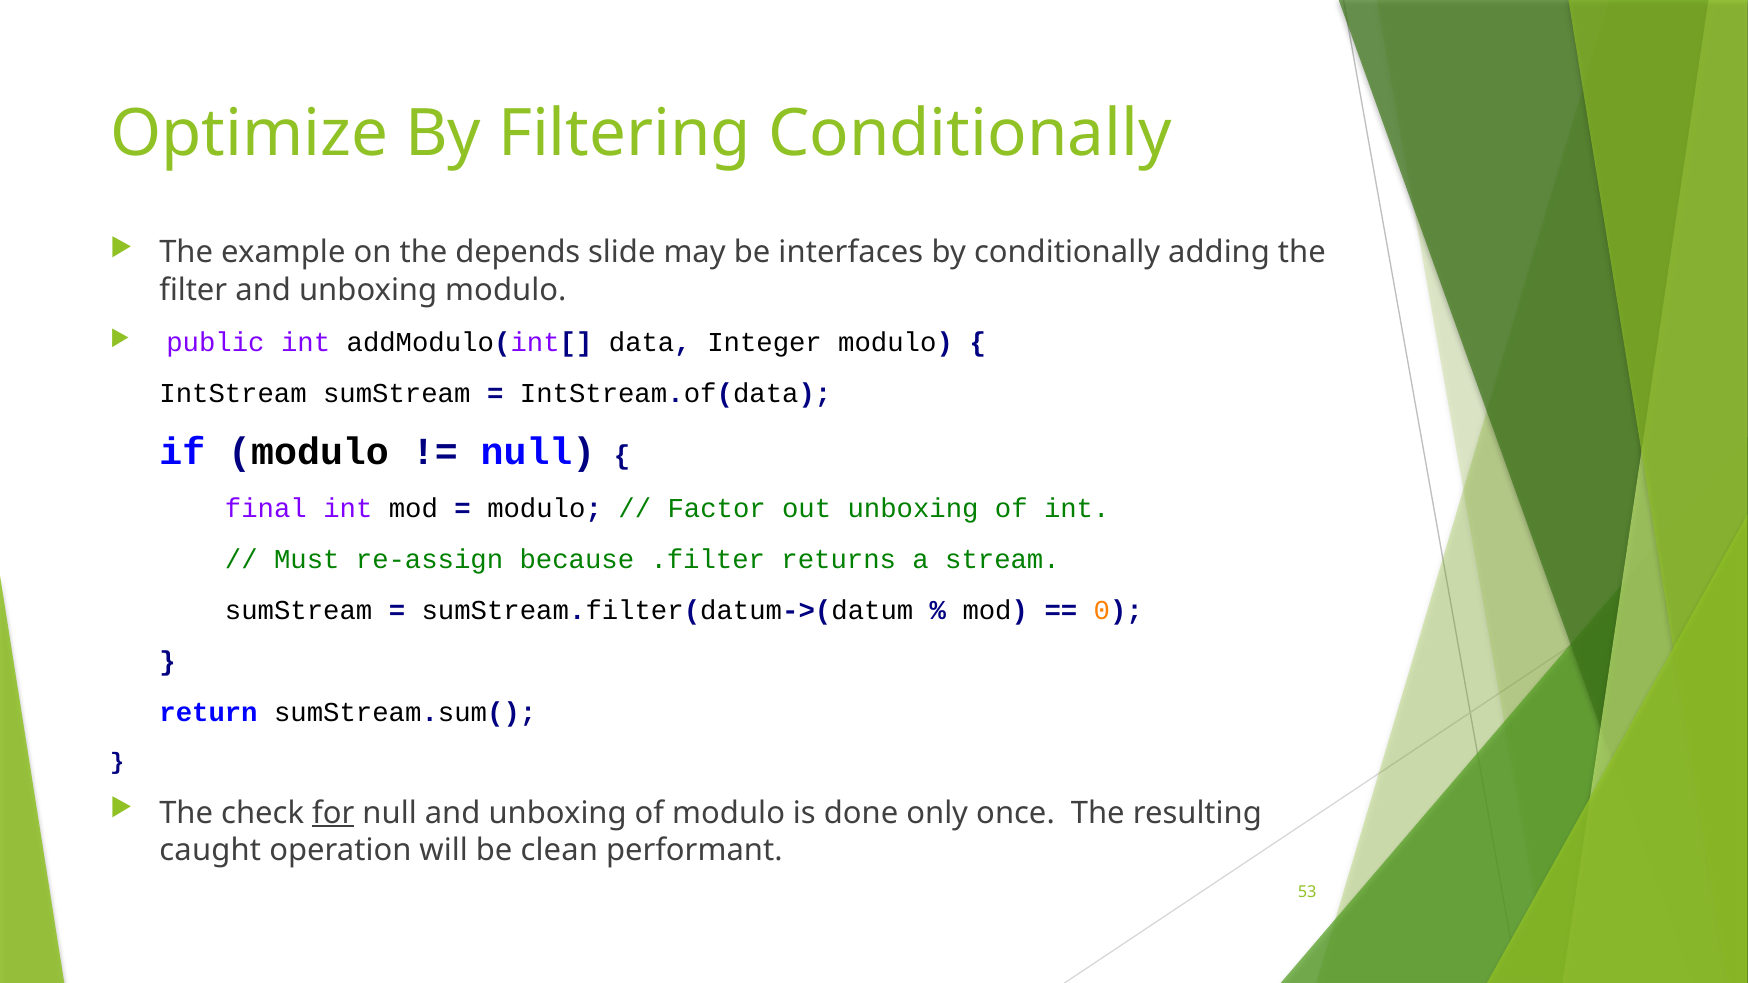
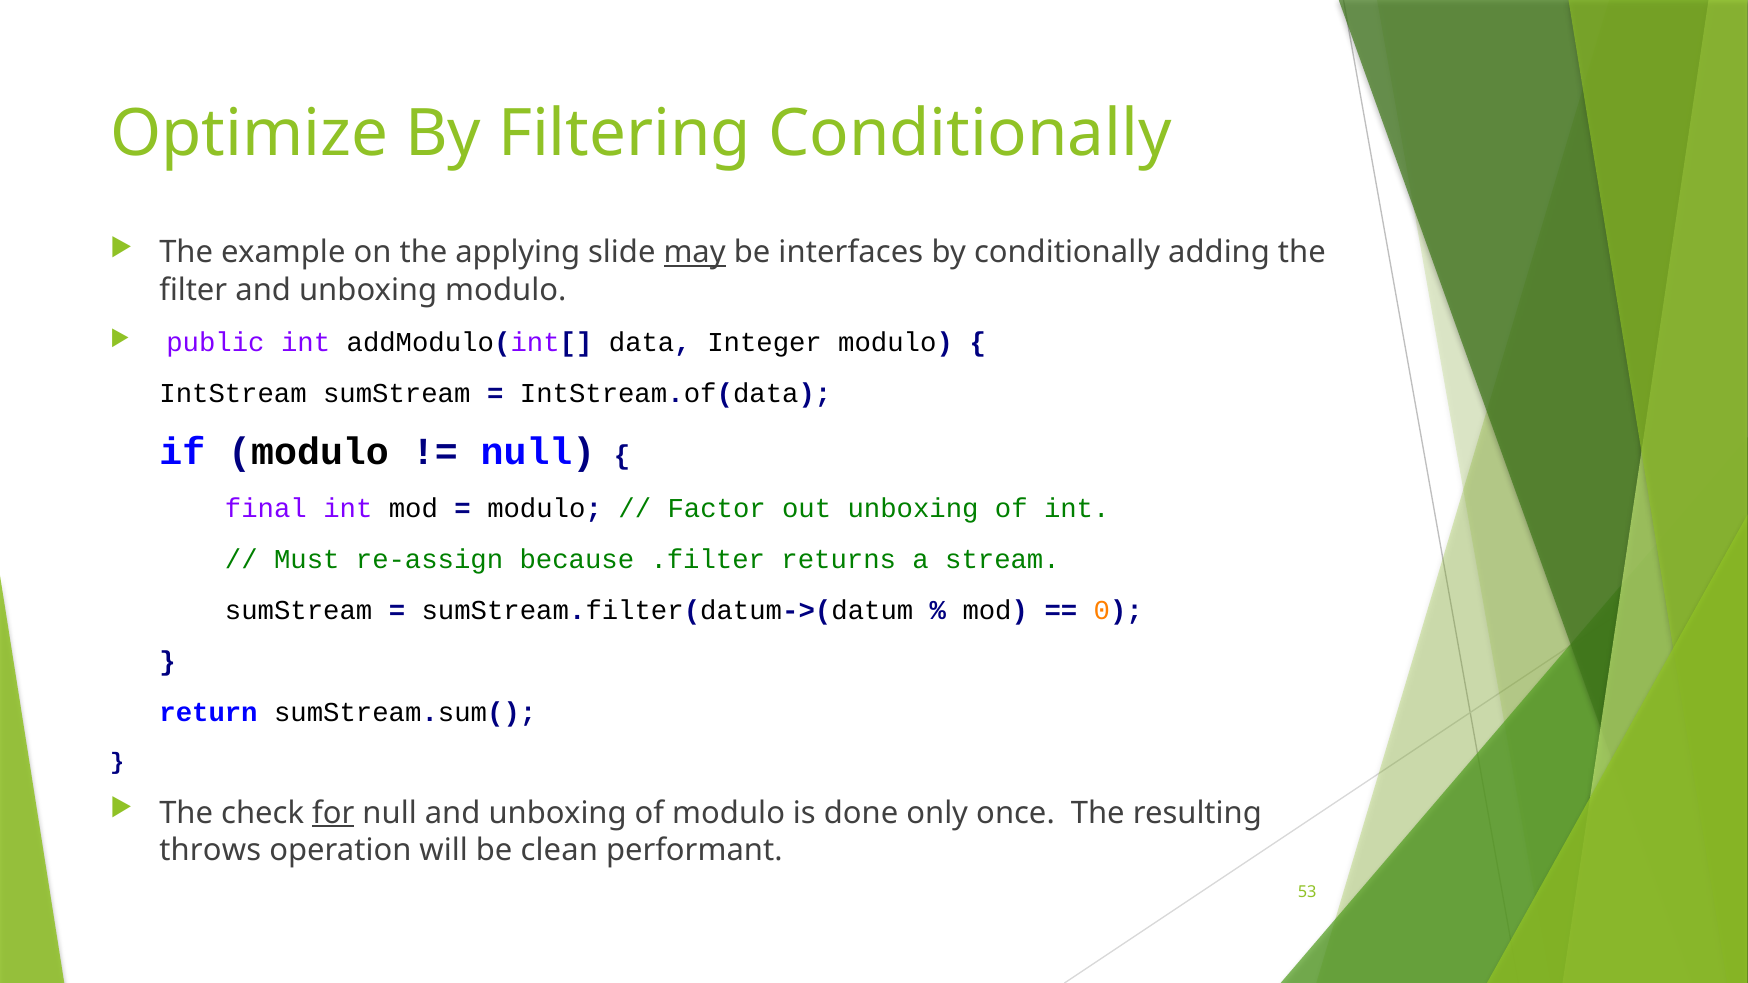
depends: depends -> applying (518, 253)
may underline: none -> present (695, 253)
caught: caught -> throws (210, 850)
